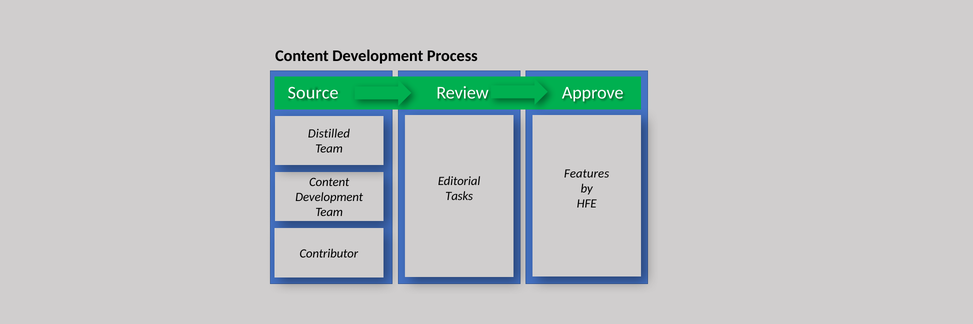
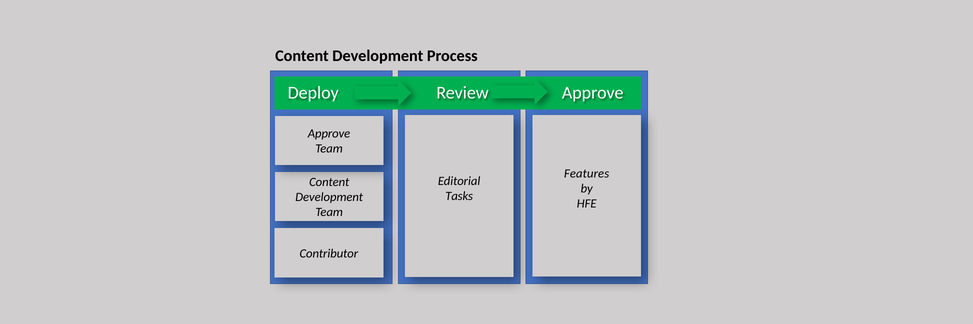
Source: Source -> Deploy (313, 93)
Distilled: Distilled -> Approve (329, 134)
